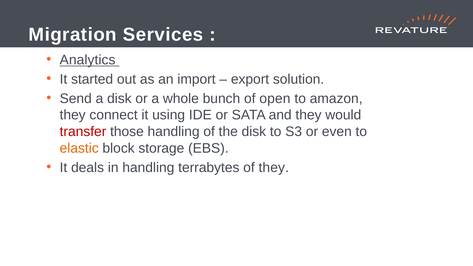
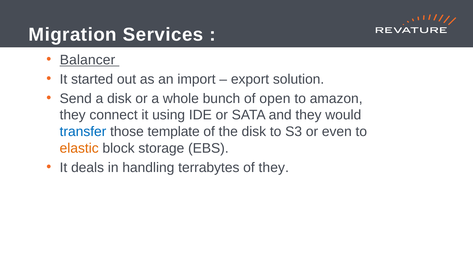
Analytics: Analytics -> Balancer (88, 60)
transfer colour: red -> blue (83, 132)
those handling: handling -> template (174, 132)
